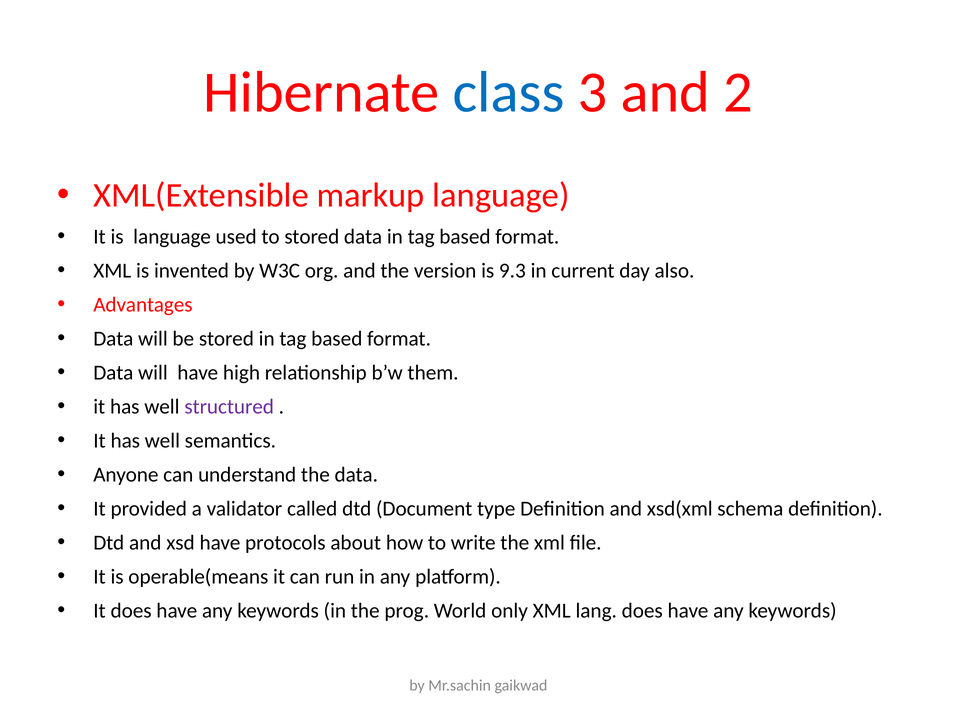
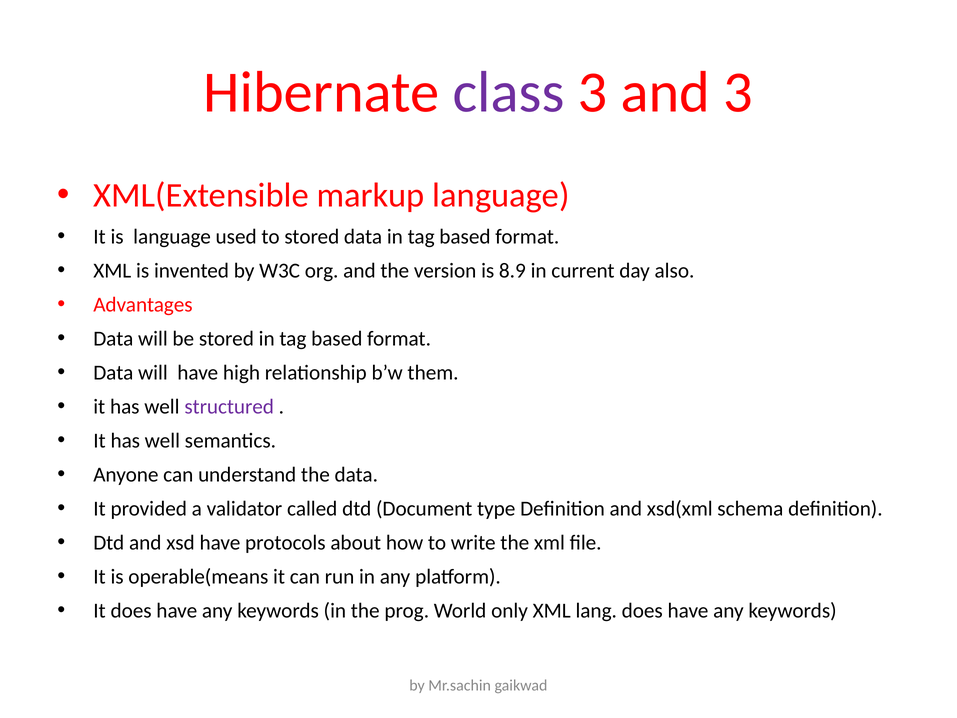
class colour: blue -> purple (509, 93)
and 2: 2 -> 3 (738, 93)
9.3: 9.3 -> 8.9 (512, 270)
